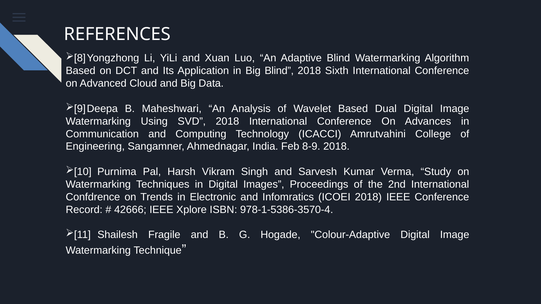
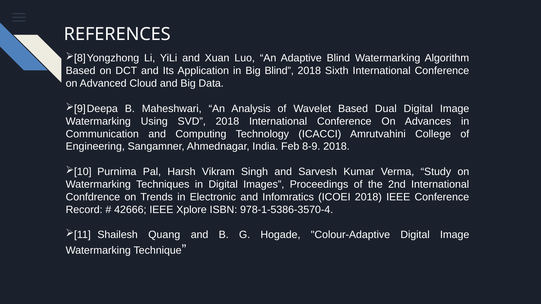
Fragile: Fragile -> Quang (164, 235)
